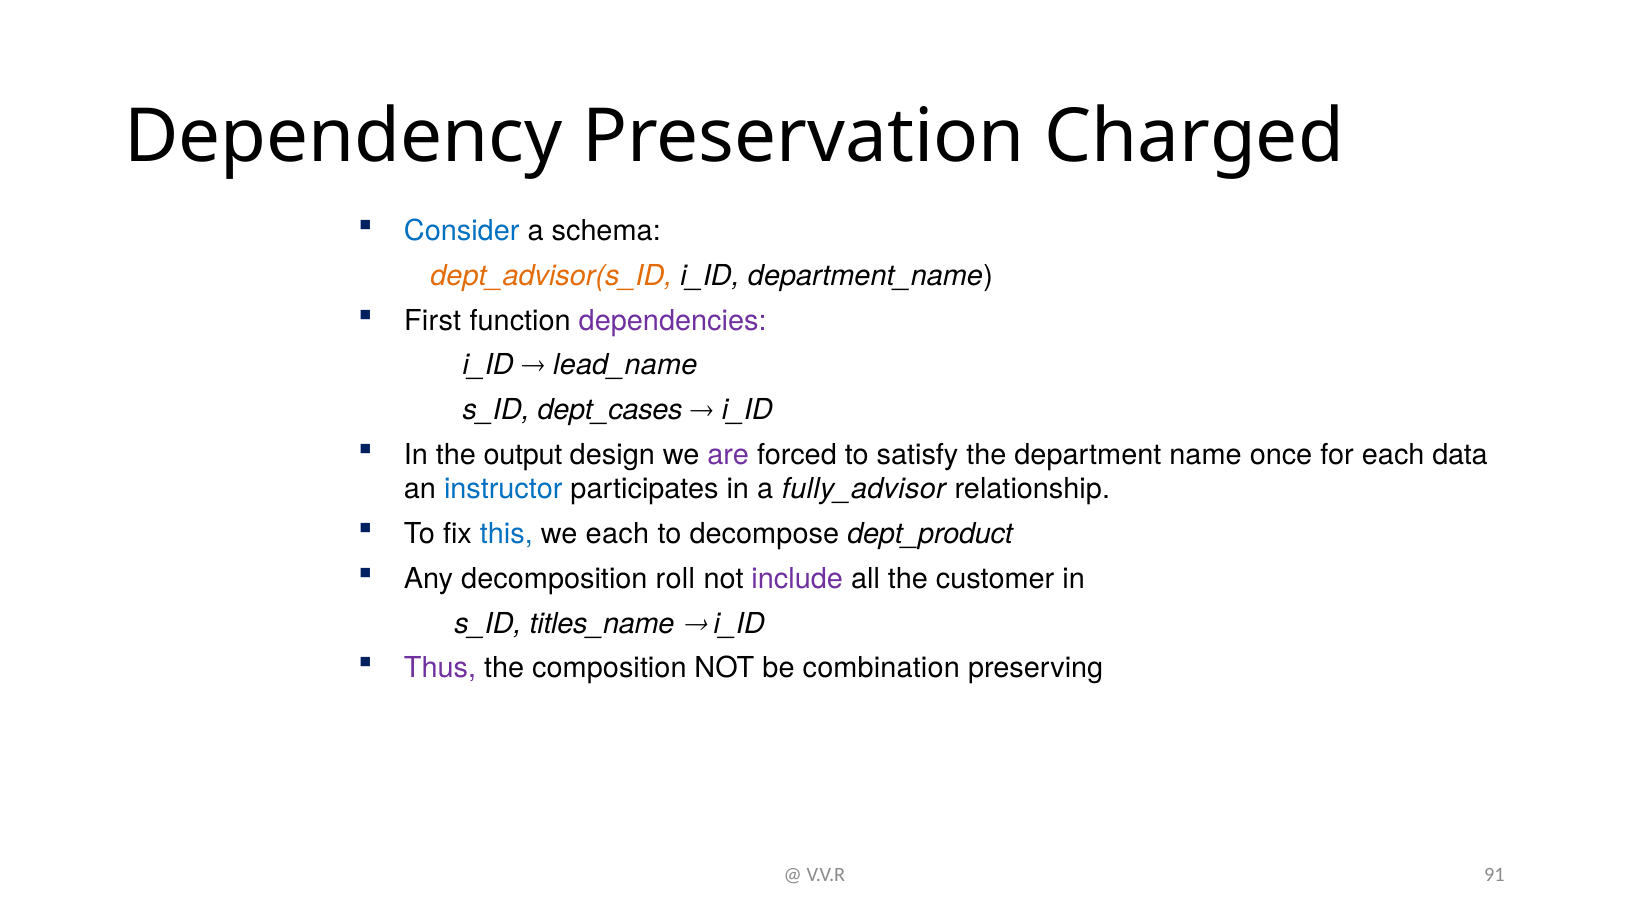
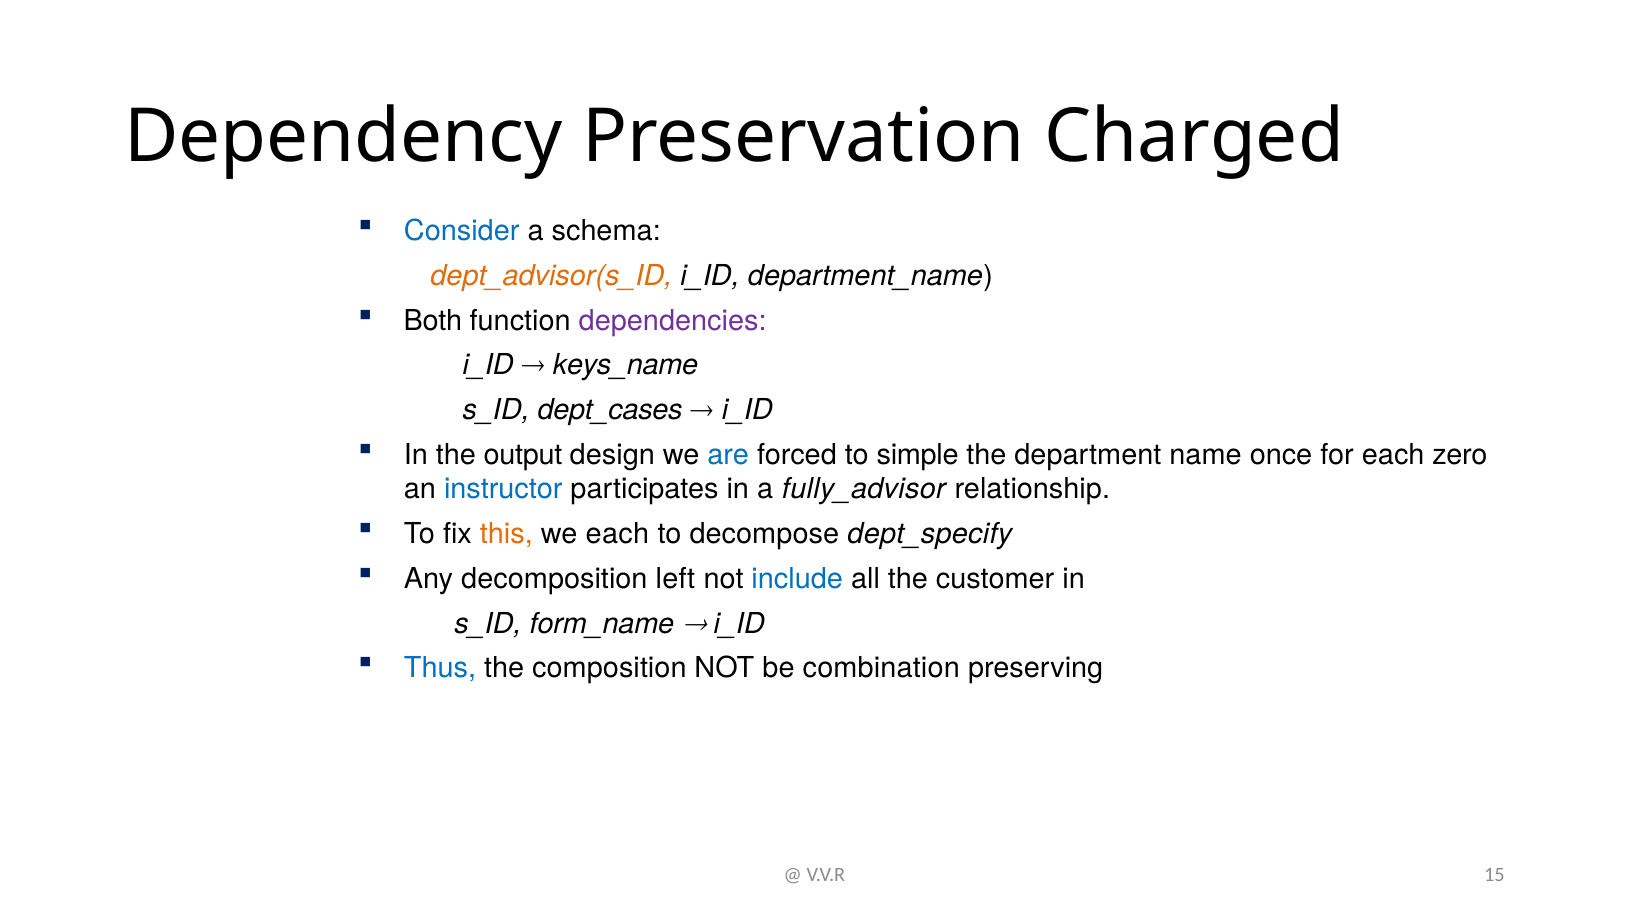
First: First -> Both (433, 321)
lead_name: lead_name -> keys_name (626, 365)
are colour: purple -> blue (728, 455)
satisfy: satisfy -> simple (918, 455)
data: data -> zero (1460, 455)
this colour: blue -> orange (506, 534)
dept_product: dept_product -> dept_specify (930, 534)
roll: roll -> left (675, 579)
include colour: purple -> blue (797, 579)
titles_name: titles_name -> form_name (602, 624)
Thus colour: purple -> blue (440, 668)
91: 91 -> 15 (1494, 875)
